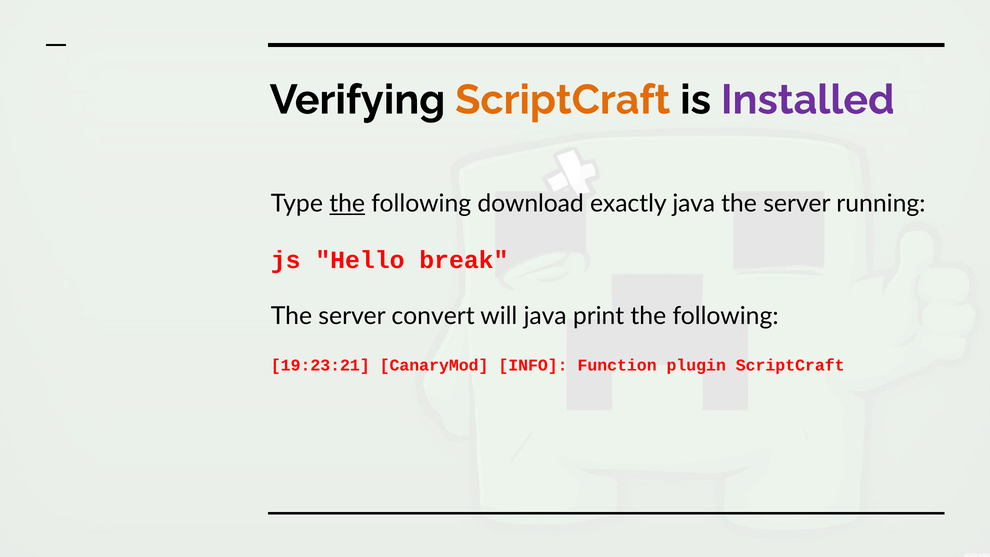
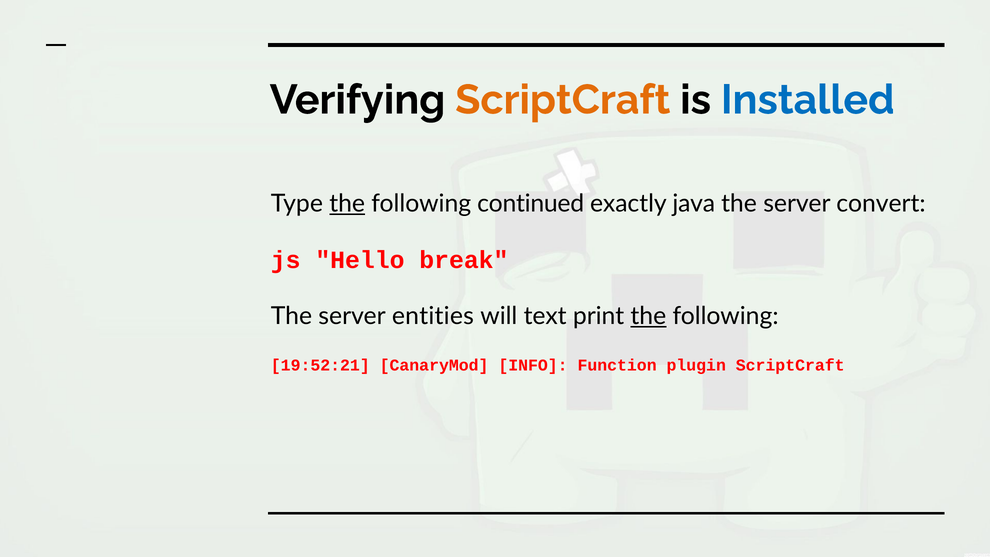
Installed colour: purple -> blue (808, 100)
download: download -> continued (531, 204)
running: running -> convert (881, 204)
convert: convert -> entities (433, 316)
will java: java -> text (545, 316)
the underline: none -> present (648, 316)
19:23:21: 19:23:21 -> 19:52:21 (320, 365)
